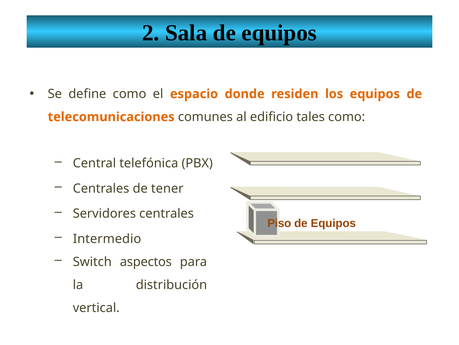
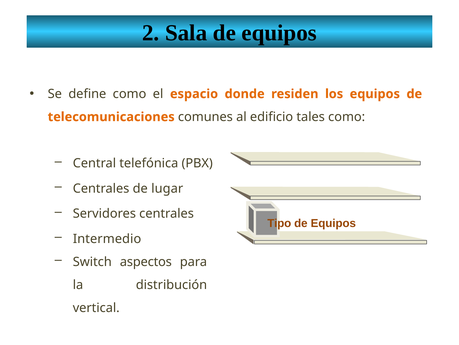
tener: tener -> lugar (167, 188)
Piso: Piso -> Tipo (279, 223)
